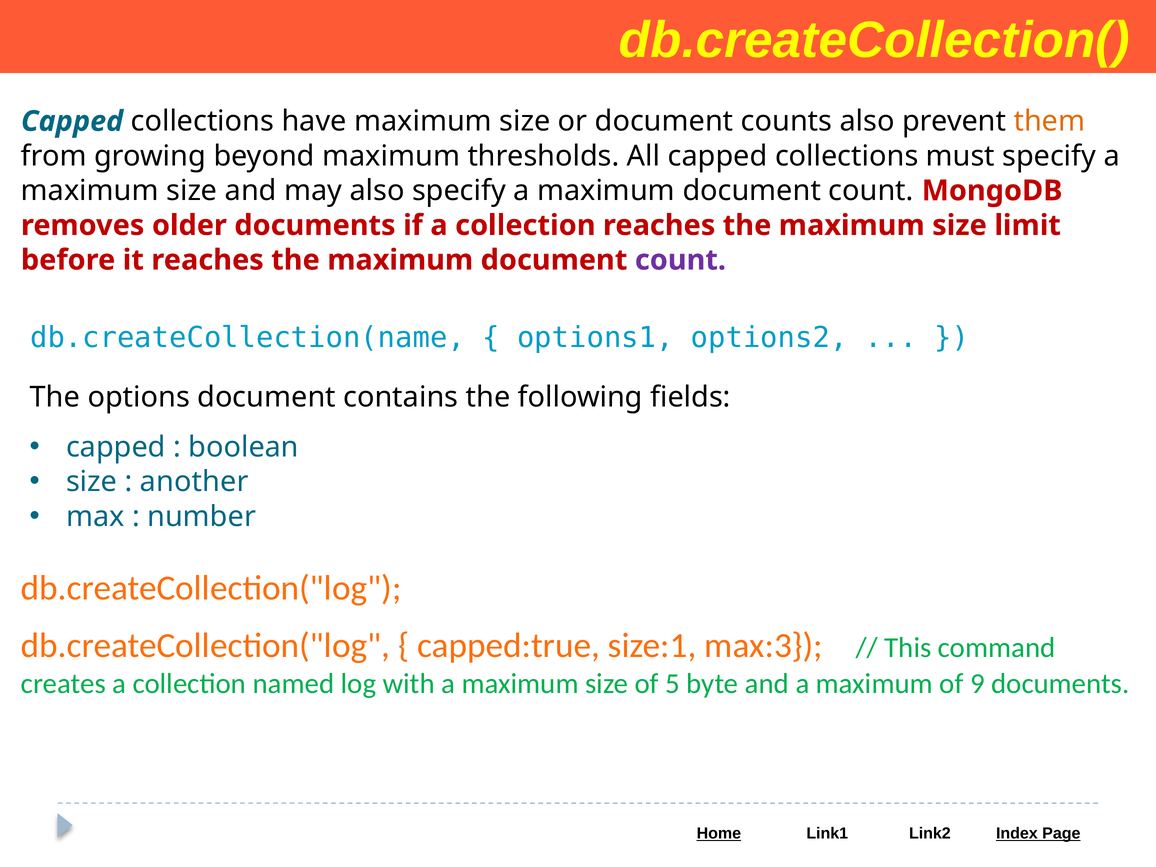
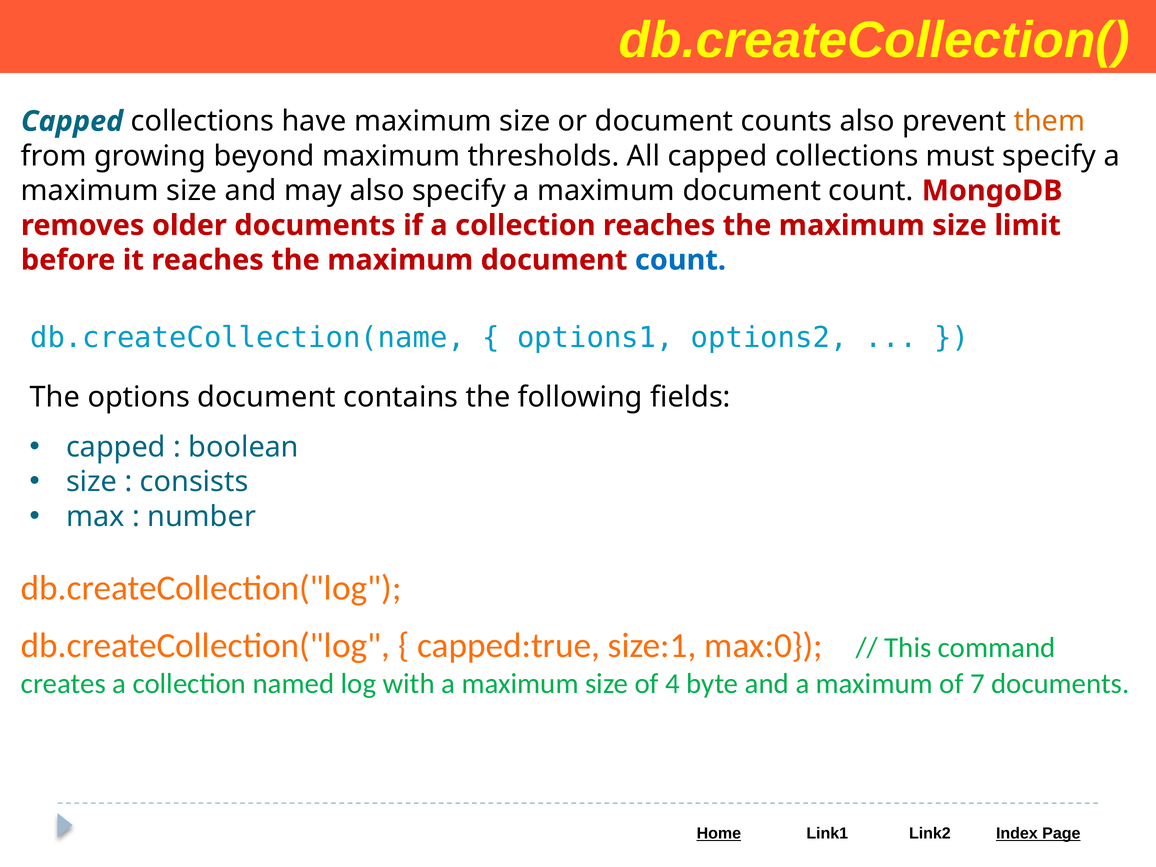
count colour: purple -> blue (680, 260)
another: another -> consists (194, 482)
max:3: max:3 -> max:0 (764, 646)
5: 5 -> 4 (673, 684)
9: 9 -> 7 (977, 684)
